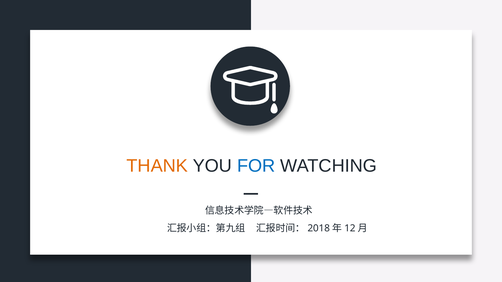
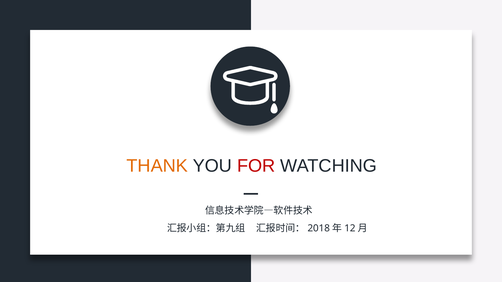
FOR colour: blue -> red (256, 166)
